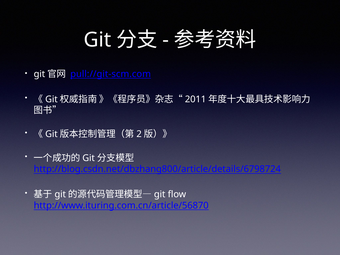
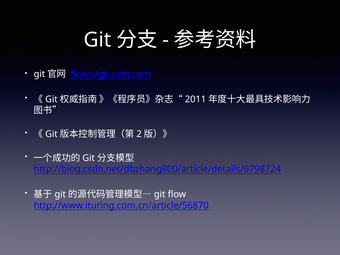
pull://git-scm.com: pull://git-scm.com -> flow://git-scm.com (111, 74)
